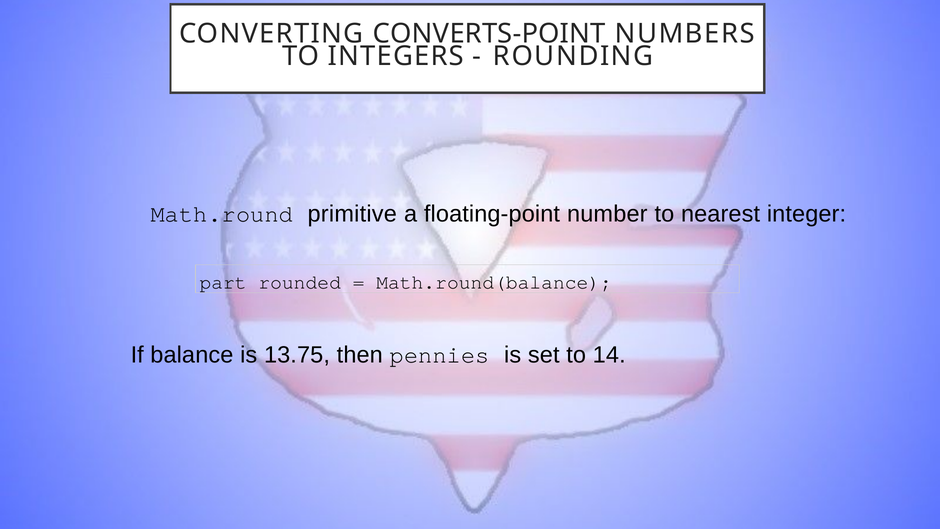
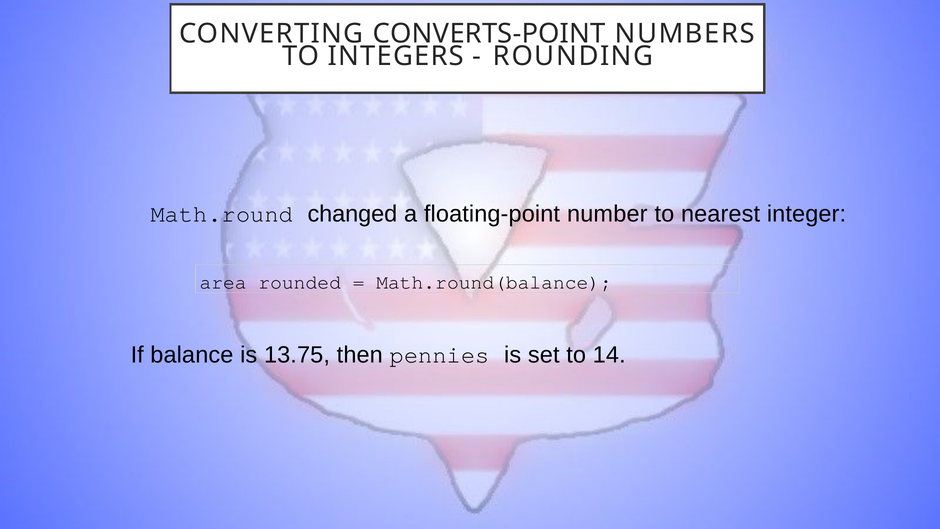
primitive: primitive -> changed (352, 214)
part: part -> area (223, 282)
